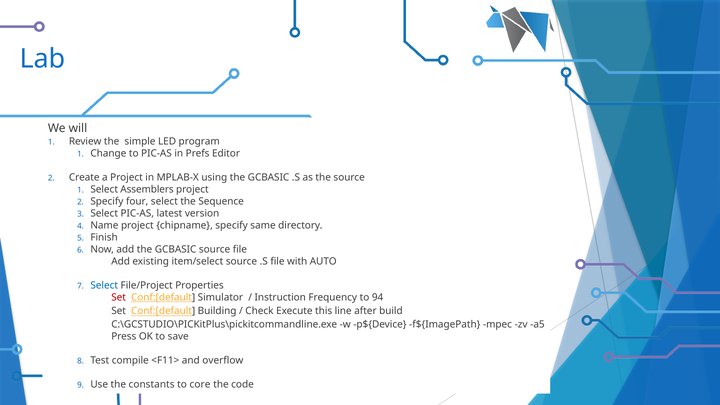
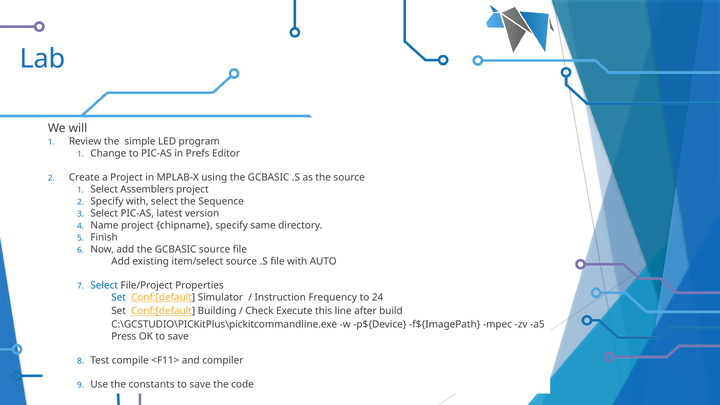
Specify four: four -> with (137, 201)
Set colour: red -> blue (119, 297)
94: 94 -> 24 (378, 297)
overflow: overflow -> compiler (223, 361)
core: core -> save (200, 385)
